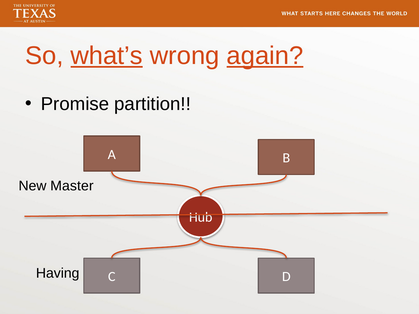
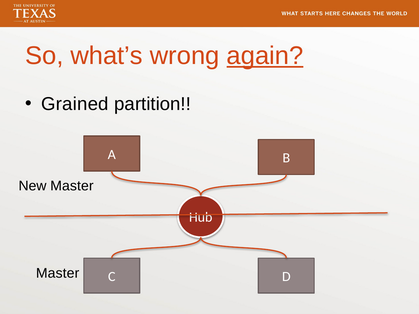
what’s underline: present -> none (107, 56)
Promise: Promise -> Grained (75, 104)
Having: Having -> Master (58, 273)
